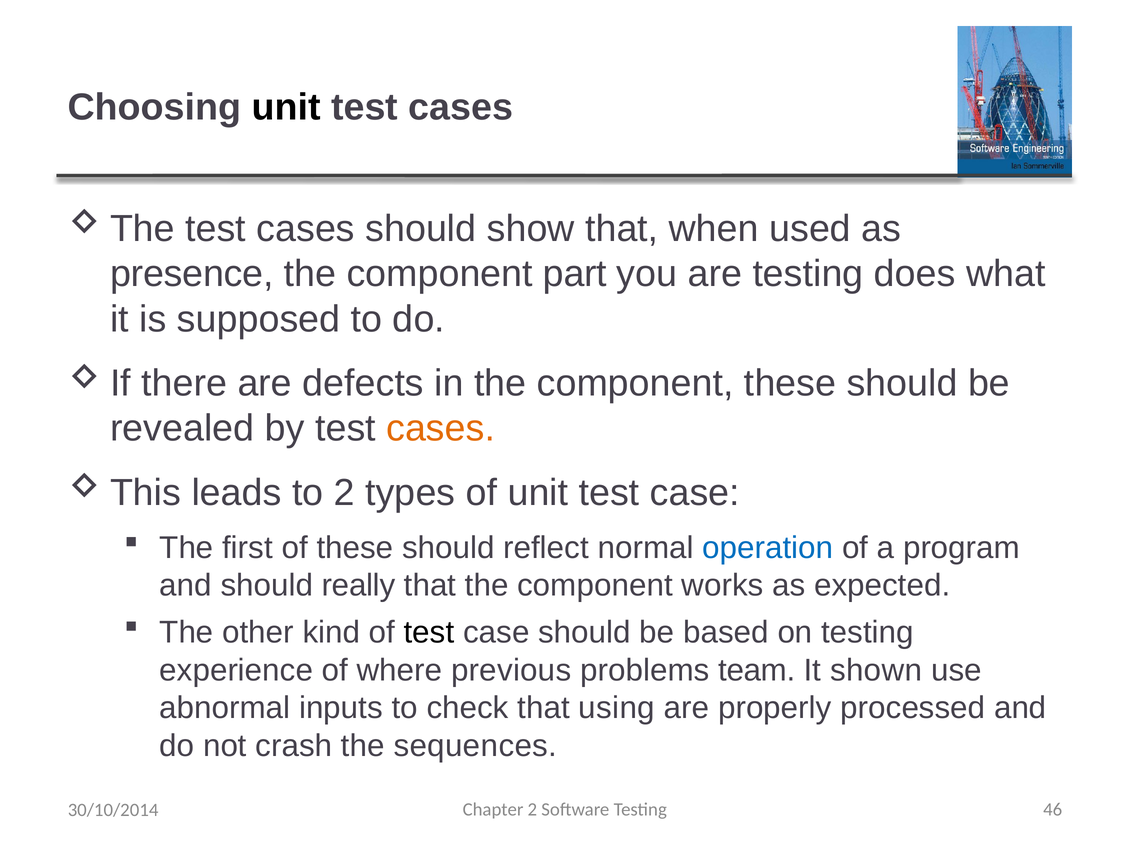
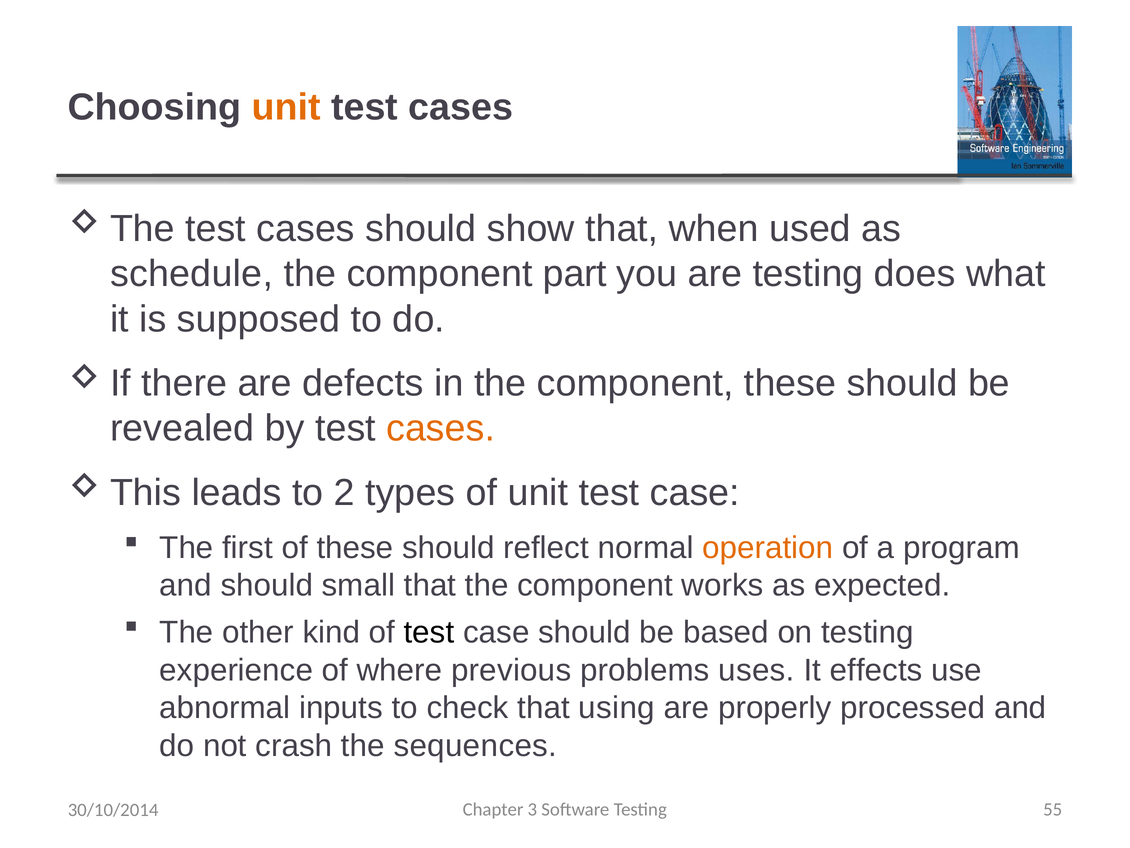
unit colour: black -> orange (286, 107)
presence: presence -> schedule (192, 274)
operation colour: blue -> orange (768, 547)
really: really -> small (358, 585)
team: team -> uses (756, 670)
shown: shown -> effects (876, 670)
Chapter 2: 2 -> 3 (532, 809)
46: 46 -> 55 (1053, 809)
